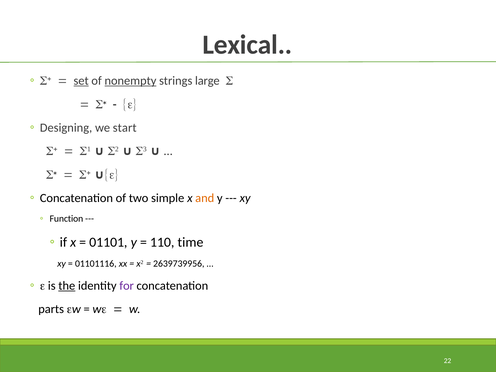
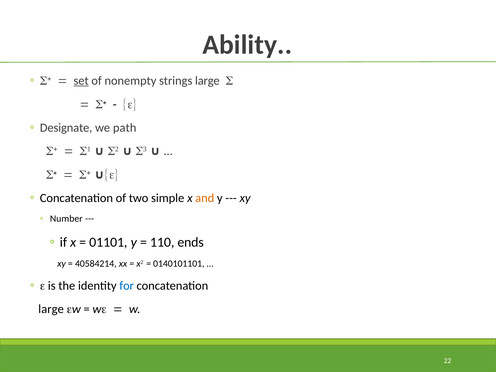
Lexical: Lexical -> Ability (247, 45)
nonempty underline: present -> none (130, 81)
Designing: Designing -> Designate (66, 128)
start: start -> path (125, 128)
Function: Function -> Number (66, 219)
time: time -> ends (191, 242)
01101116: 01101116 -> 40584214 (96, 264)
2639739956: 2639739956 -> 0140101101 (179, 264)
the underline: present -> none (67, 286)
for colour: purple -> blue (127, 286)
parts: parts -> large (51, 309)
